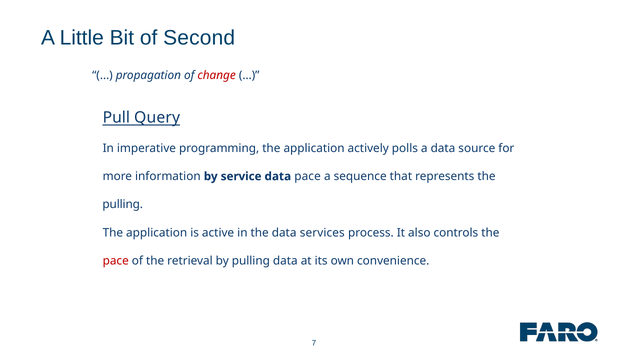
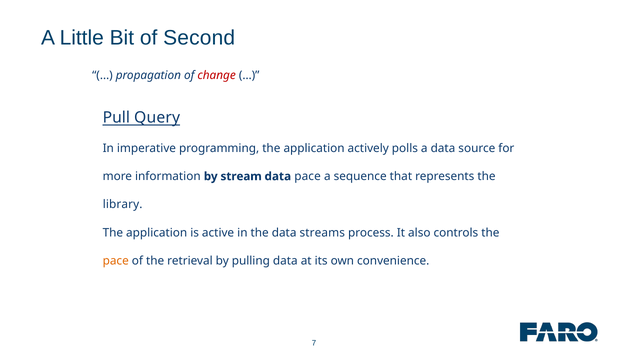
service: service -> stream (241, 176)
pulling: pulling -> library (123, 205)
services: services -> streams (322, 233)
pace colour: red -> orange (116, 261)
